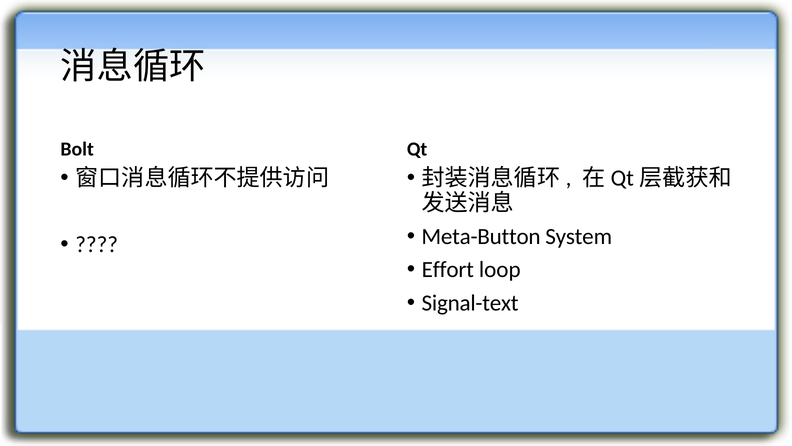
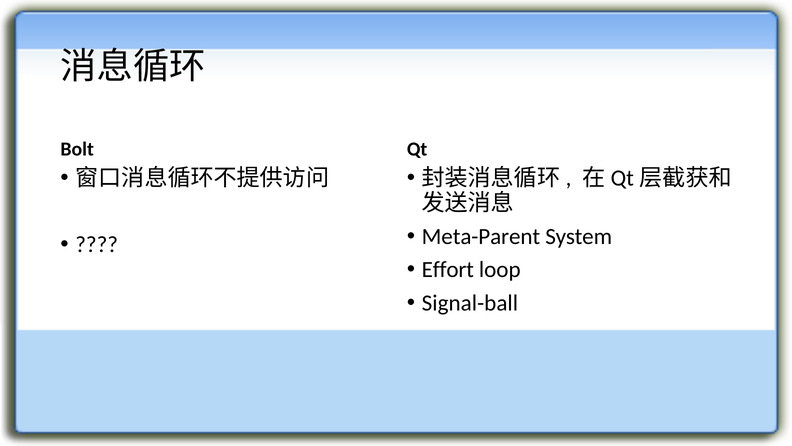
Meta-Button: Meta-Button -> Meta-Parent (481, 236)
Signal-text: Signal-text -> Signal-ball (470, 303)
